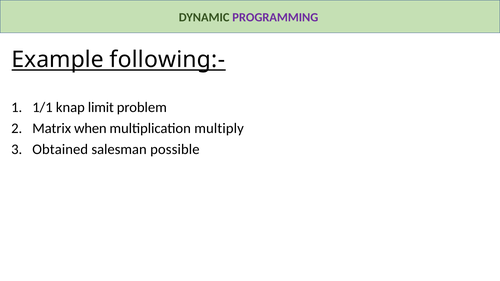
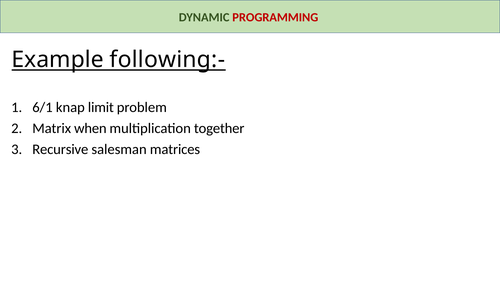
PROGRAMMING colour: purple -> red (275, 17)
1/1: 1/1 -> 6/1 (42, 108)
multiply: multiply -> together (219, 129)
Obtained: Obtained -> Recursive (60, 150)
possible: possible -> matrices (175, 150)
